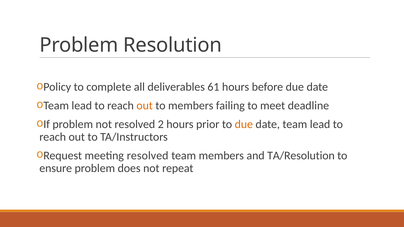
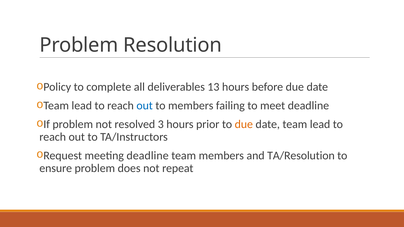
61: 61 -> 13 (213, 87)
out colour: orange -> blue (145, 106)
2: 2 -> 3 (161, 124)
meeting resolved: resolved -> deadline (148, 156)
